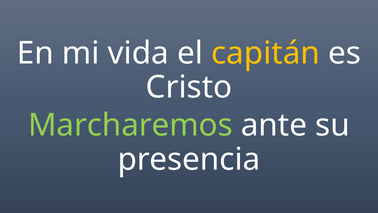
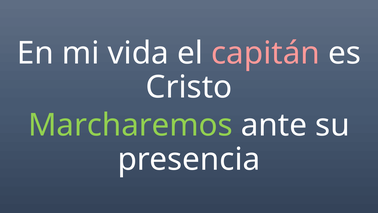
capitán colour: yellow -> pink (266, 53)
